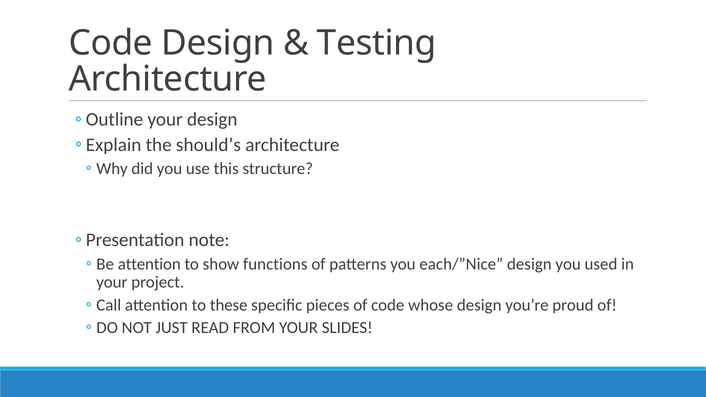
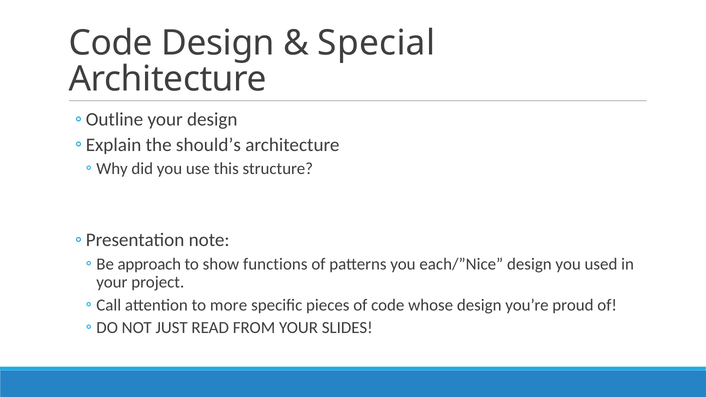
Testing: Testing -> Special (376, 43)
Be attention: attention -> approach (149, 264)
these: these -> more (229, 305)
